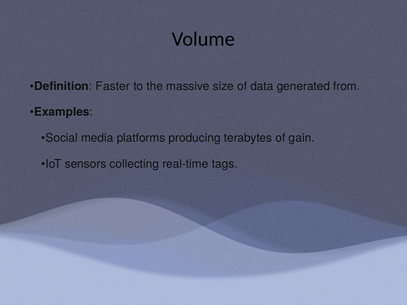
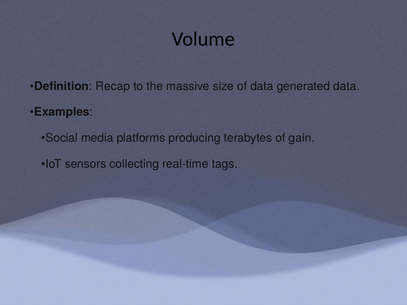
Faster: Faster -> Recap (113, 86)
generated from: from -> data (347, 86)
